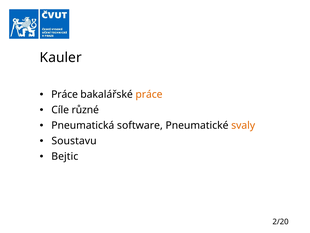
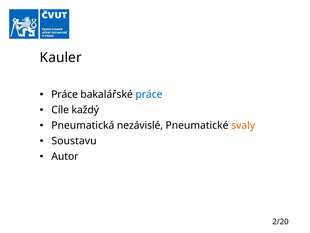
práce colour: orange -> blue (149, 94)
různé: různé -> každý (85, 110)
software: software -> nezávislé (140, 125)
Bejtic: Bejtic -> Autor (65, 156)
